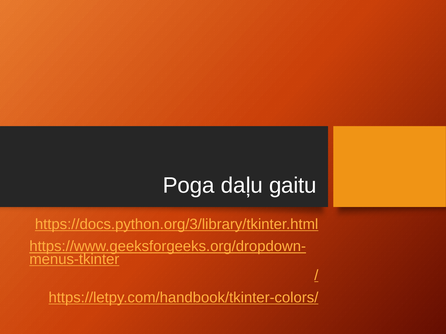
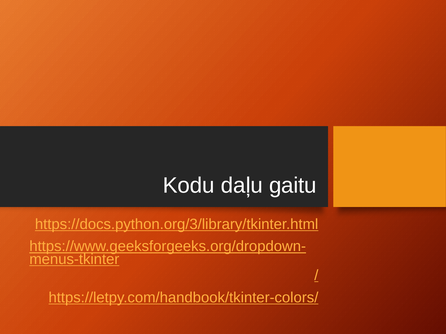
Poga: Poga -> Kodu (189, 186)
